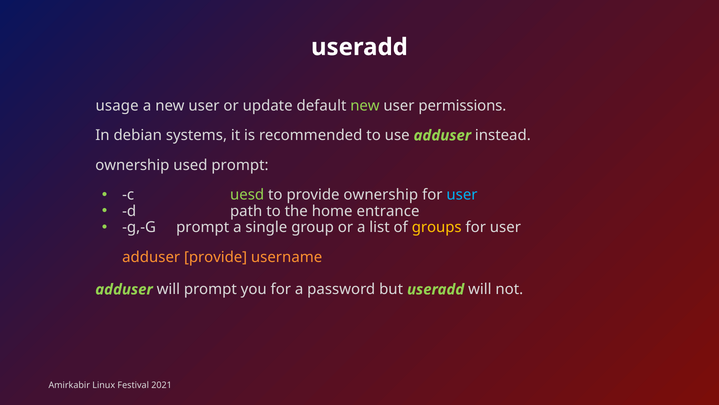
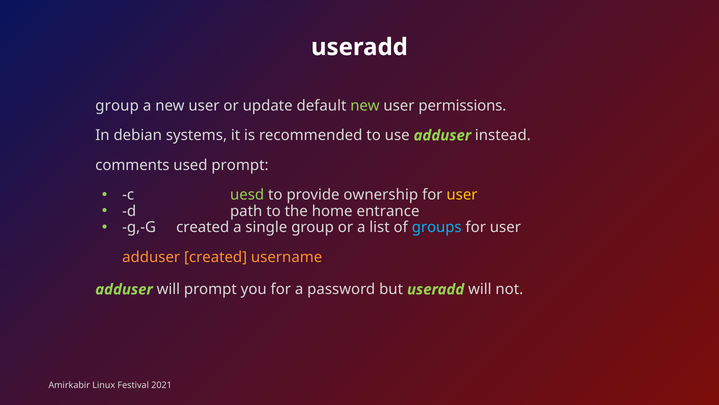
usage: usage -> group (117, 106)
ownership: ownership -> comments (132, 165)
user colour: light blue -> yellow (462, 195)
g,-G prompt: prompt -> created (203, 227)
groups colour: yellow -> light blue (437, 227)
adduser provide: provide -> created (216, 257)
